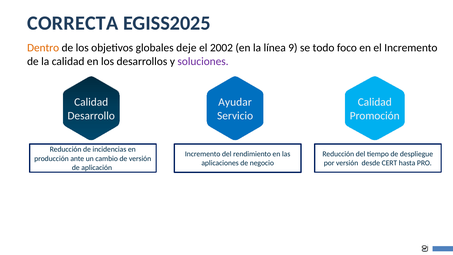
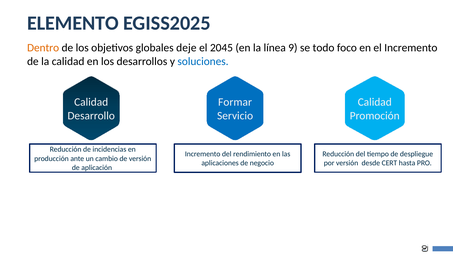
CORRECTA: CORRECTA -> ELEMENTO (73, 23)
2002: 2002 -> 2045 (221, 48)
soluciones colour: purple -> blue (203, 61)
Ayudar: Ayudar -> Formar (235, 102)
